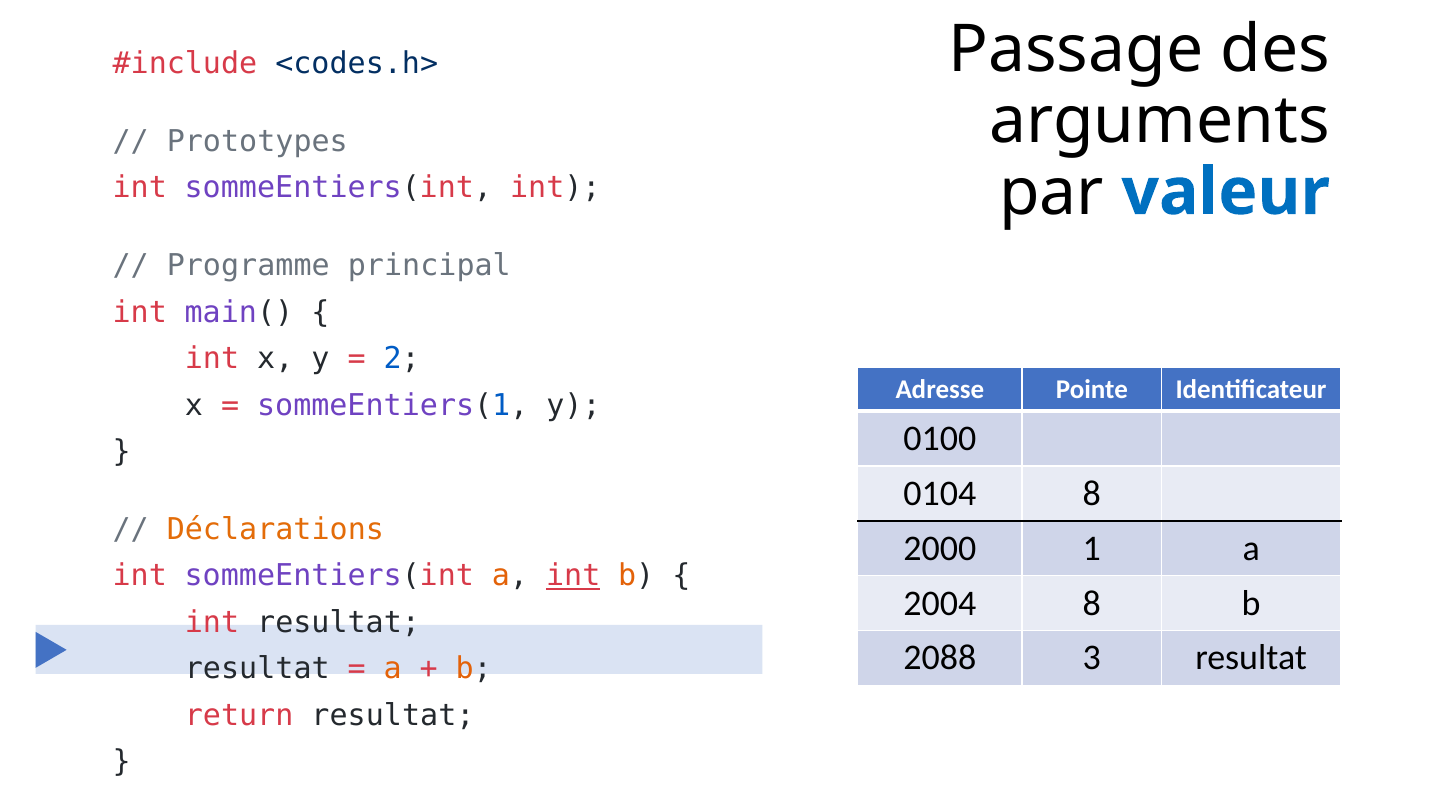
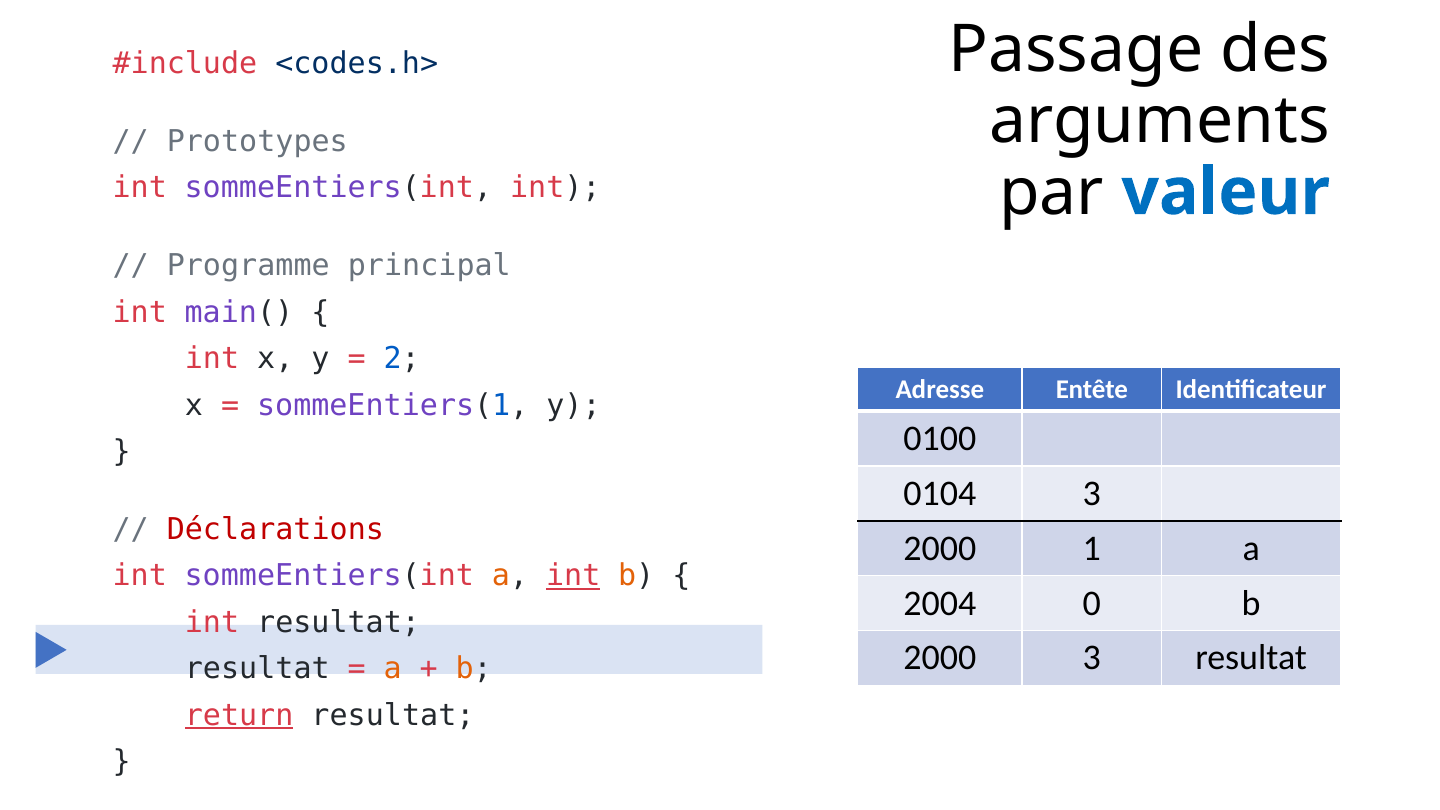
Pointe: Pointe -> Entête (1092, 390)
0104 8: 8 -> 3 (1092, 494)
Déclarations colour: orange -> red (275, 529)
2004 8: 8 -> 0 (1092, 603)
2088: 2088 -> 2000 (940, 658)
return underline: none -> present (239, 715)
